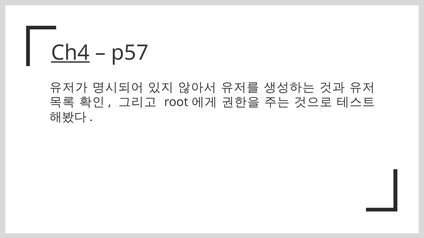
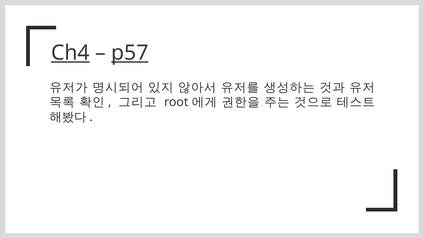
p57 underline: none -> present (130, 53)
